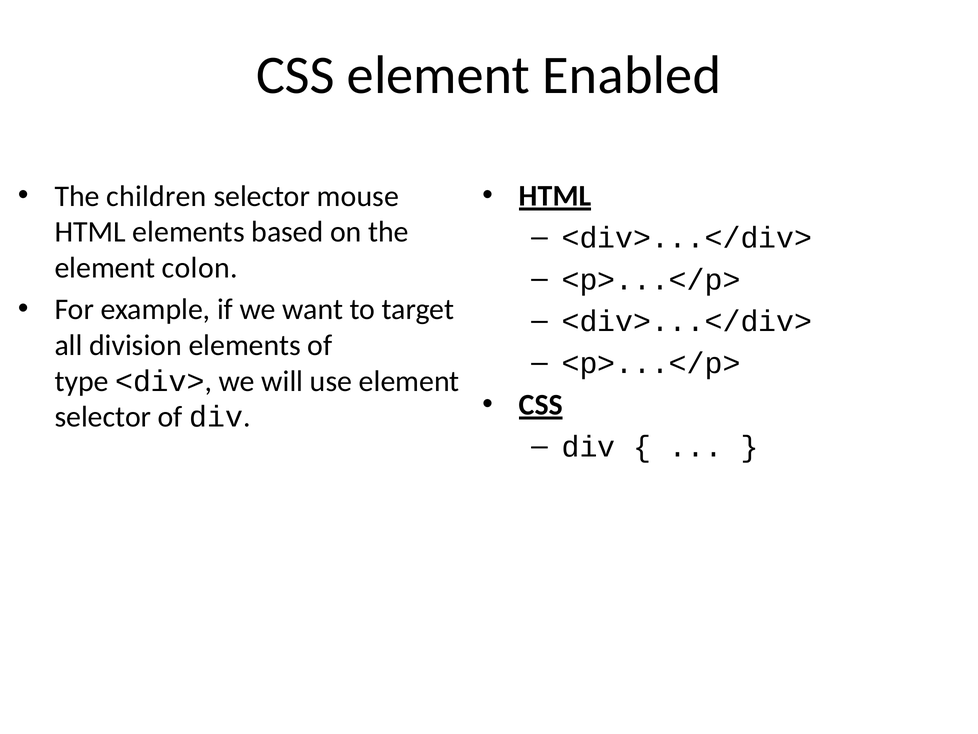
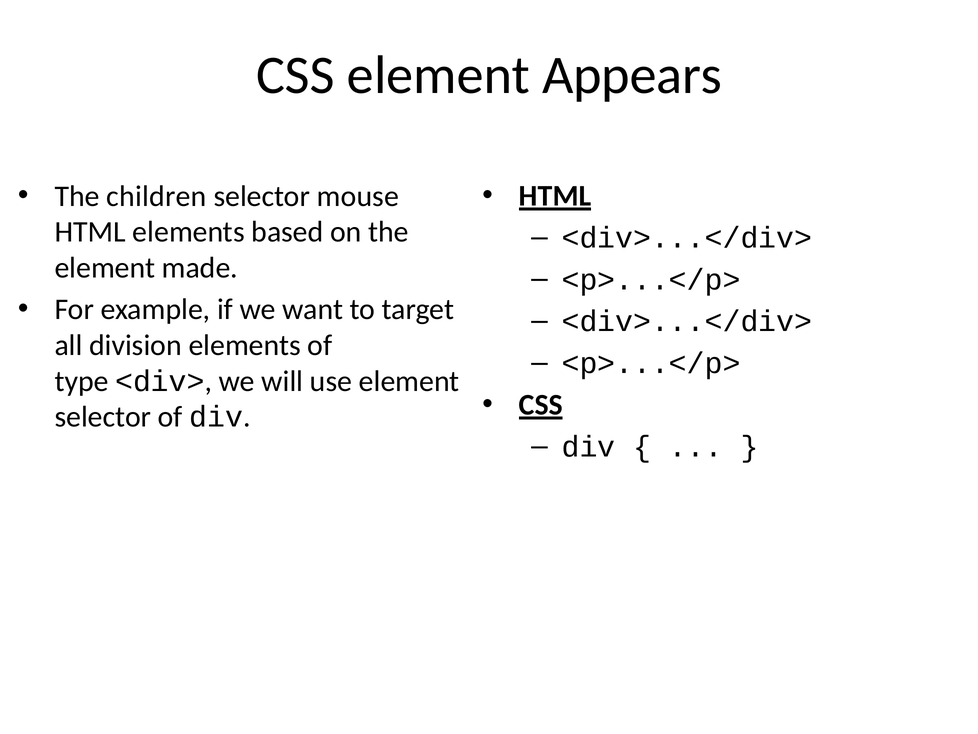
Enabled: Enabled -> Appears (632, 75)
colon: colon -> made (200, 268)
